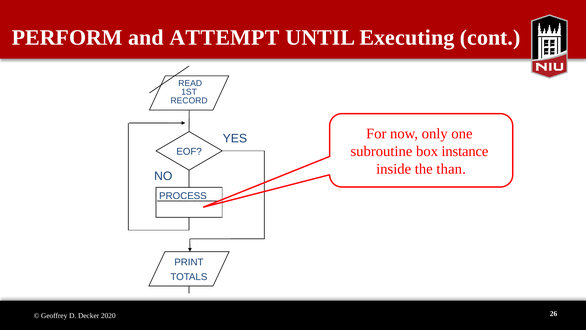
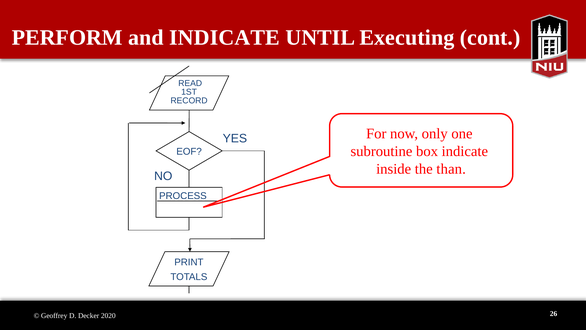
and ATTEMPT: ATTEMPT -> INDICATE (225, 37)
box instance: instance -> indicate (465, 151)
